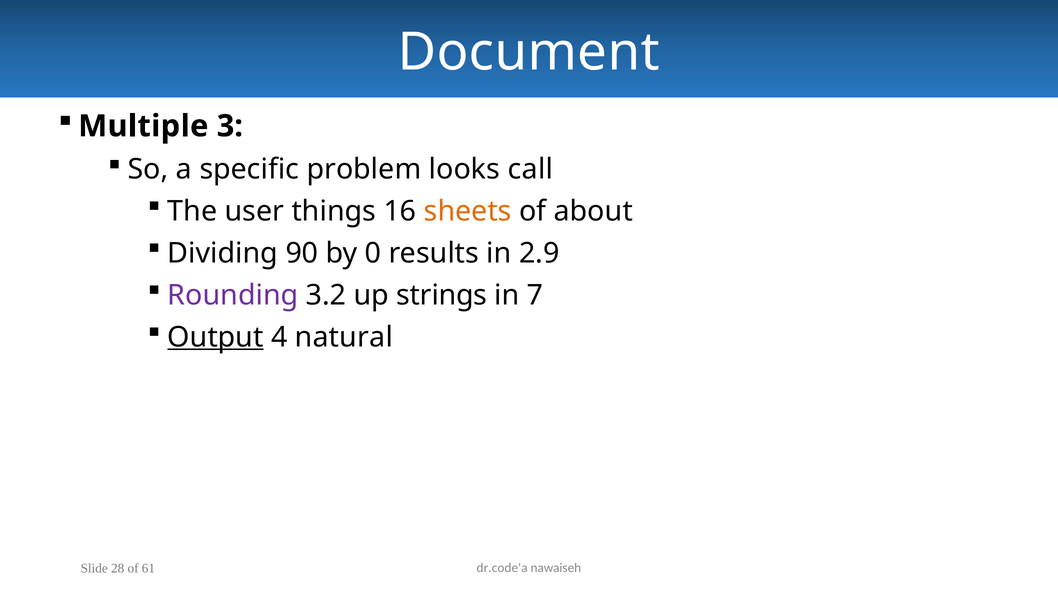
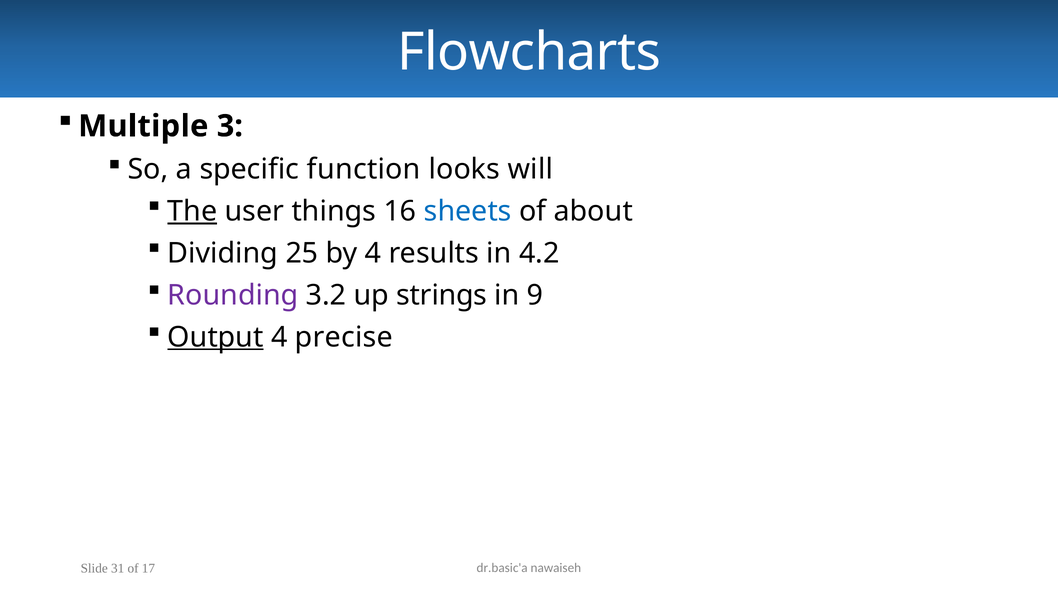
Document: Document -> Flowcharts (529, 52)
problem: problem -> function (364, 169)
call: call -> will (530, 169)
The underline: none -> present (192, 211)
sheets colour: orange -> blue (468, 211)
90: 90 -> 25 (302, 253)
by 0: 0 -> 4 (373, 253)
2.9: 2.9 -> 4.2 (539, 253)
7: 7 -> 9 (535, 295)
natural: natural -> precise (344, 337)
28: 28 -> 31 (118, 568)
61: 61 -> 17 (148, 568)
dr.code'a: dr.code'a -> dr.basic'a (502, 568)
